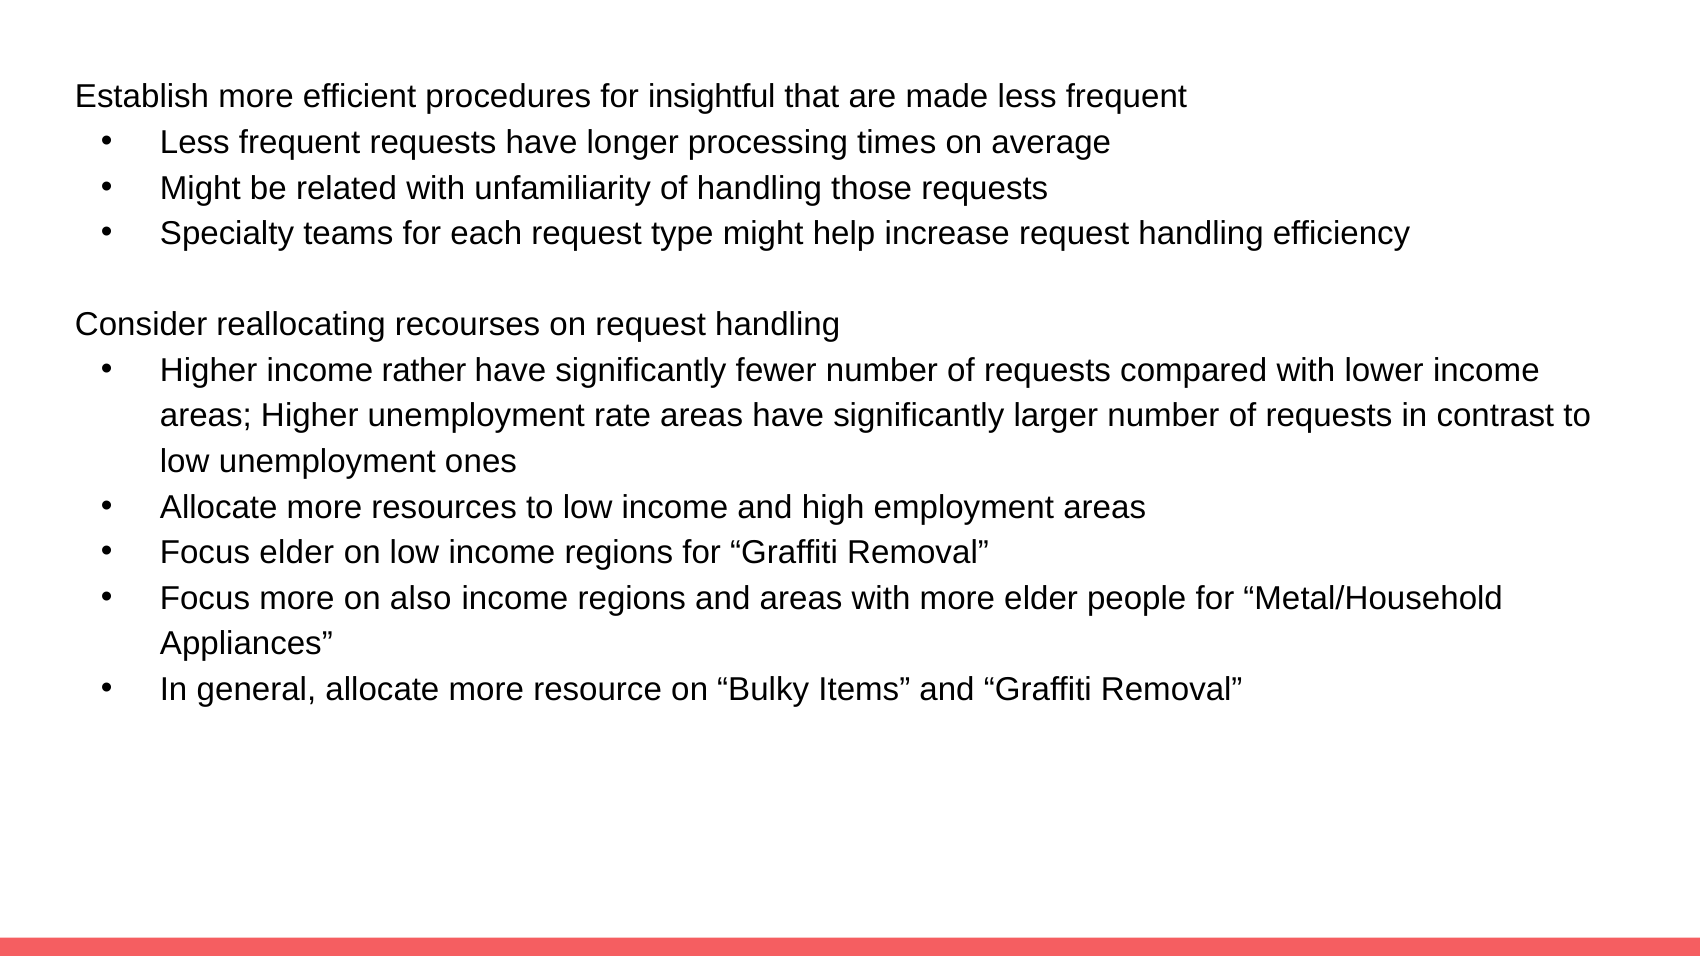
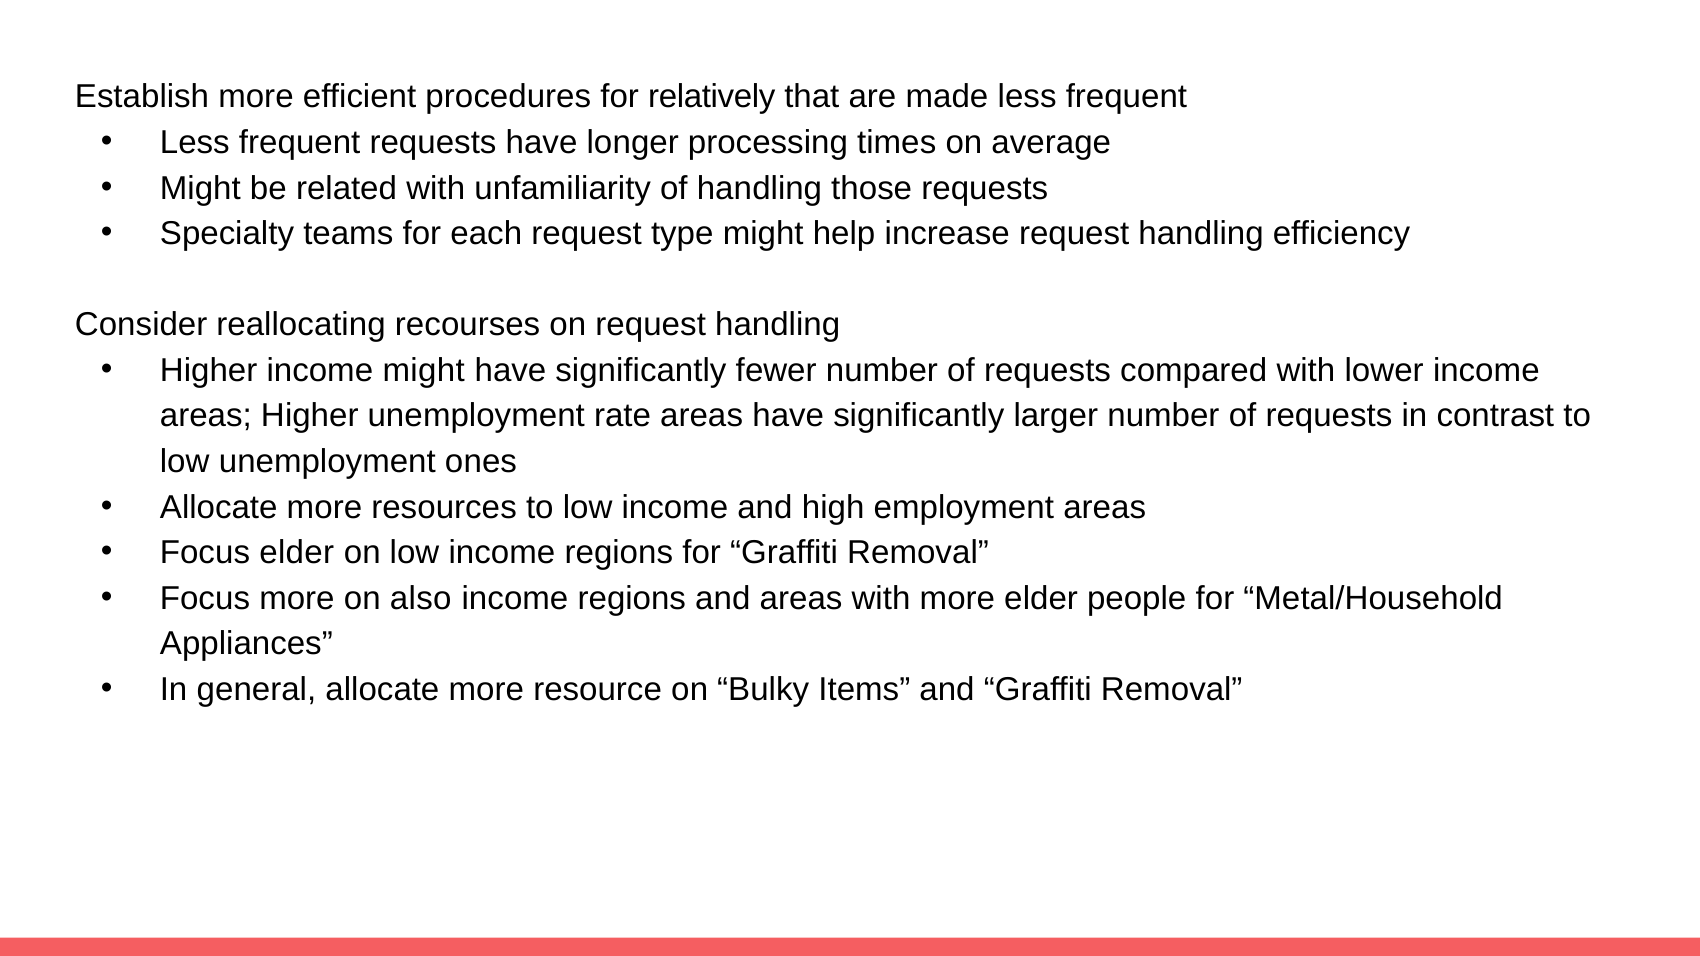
insightful: insightful -> relatively (712, 97)
income rather: rather -> might (424, 371)
